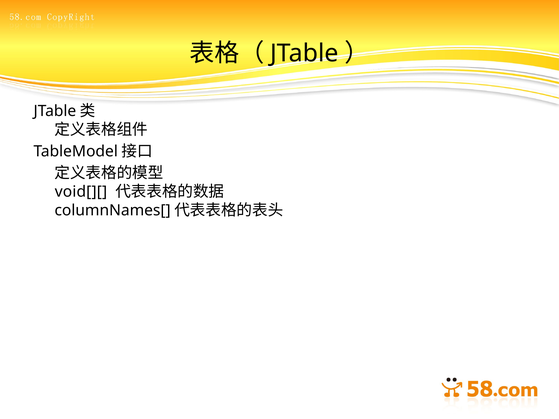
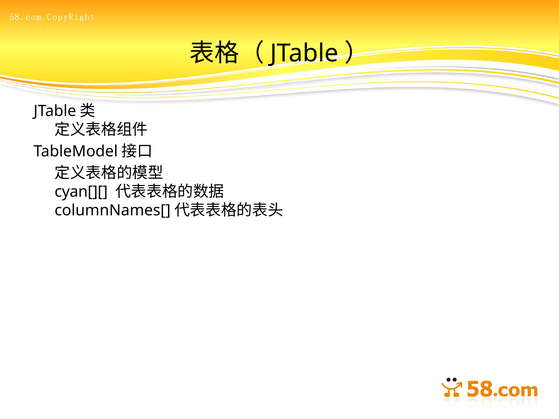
void[][: void[][ -> cyan[][ (81, 192)
